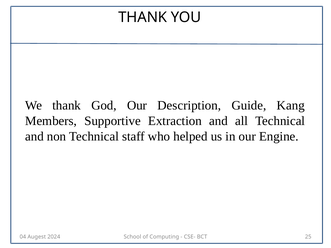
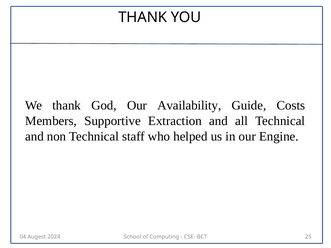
Description: Description -> Availability (189, 106)
Kang: Kang -> Costs (291, 106)
